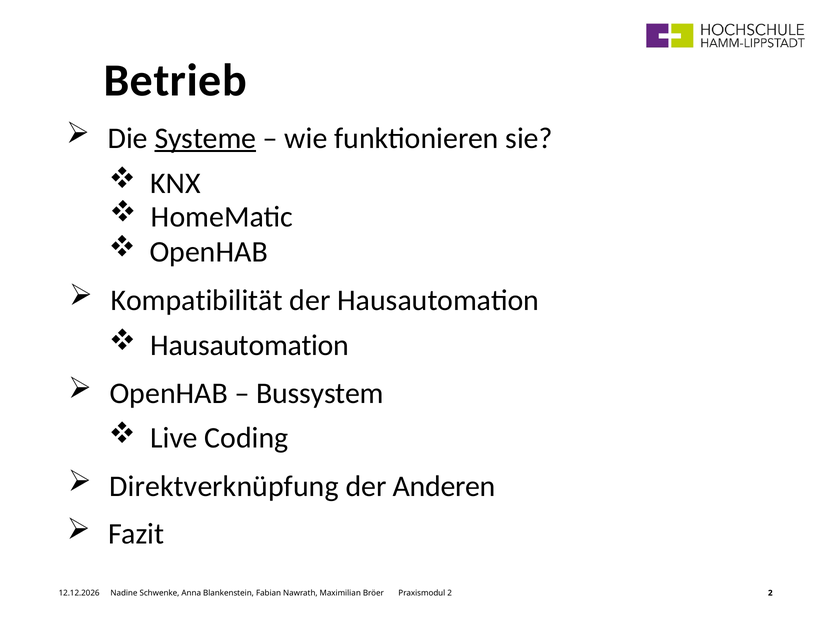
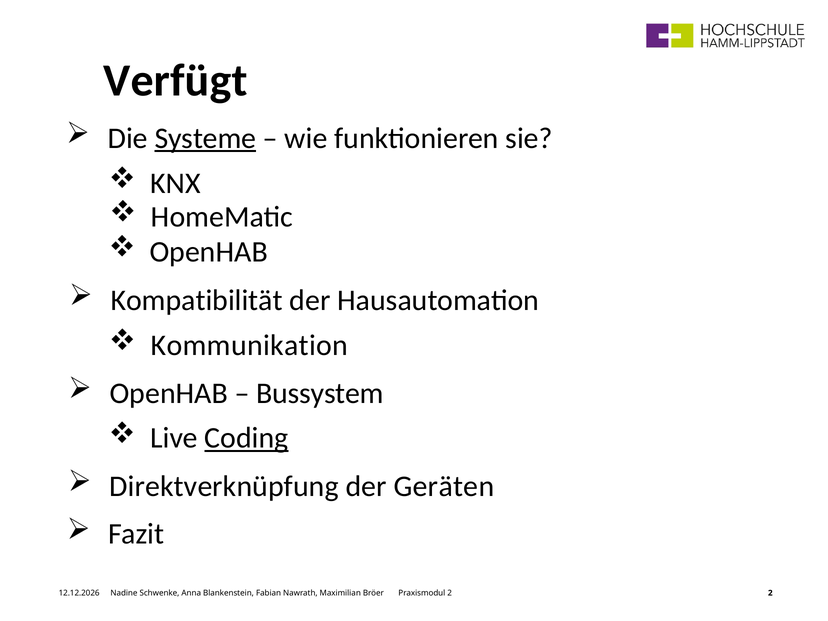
Betrieb: Betrieb -> Verfügt (175, 81)
Hausautomation: Hausautomation -> Kommunikation (249, 345)
Coding underline: none -> present (246, 438)
Anderen: Anderen -> Geräten (444, 486)
